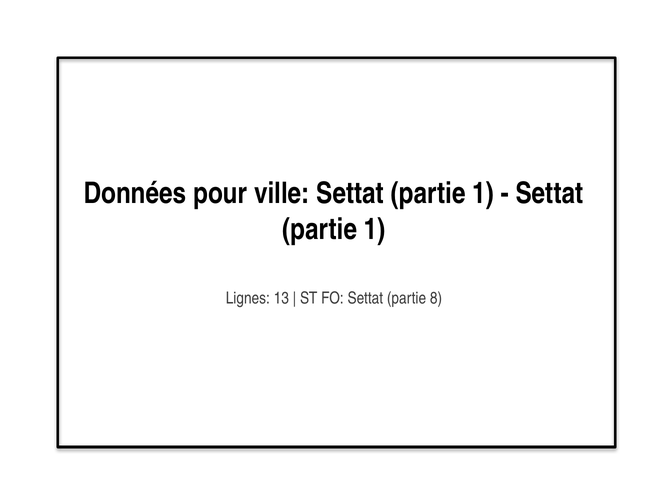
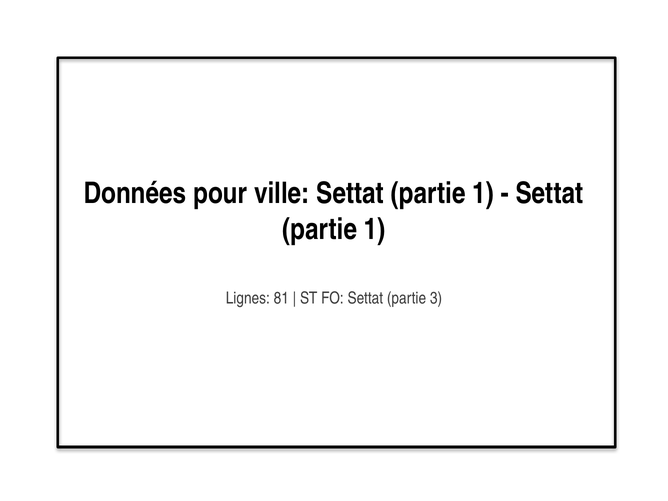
13: 13 -> 81 (281, 298)
8: 8 -> 3 (436, 298)
